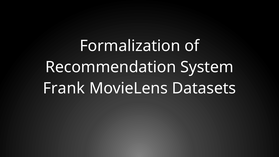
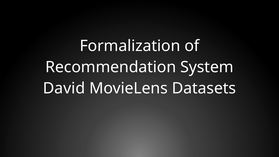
Frank: Frank -> David (64, 88)
